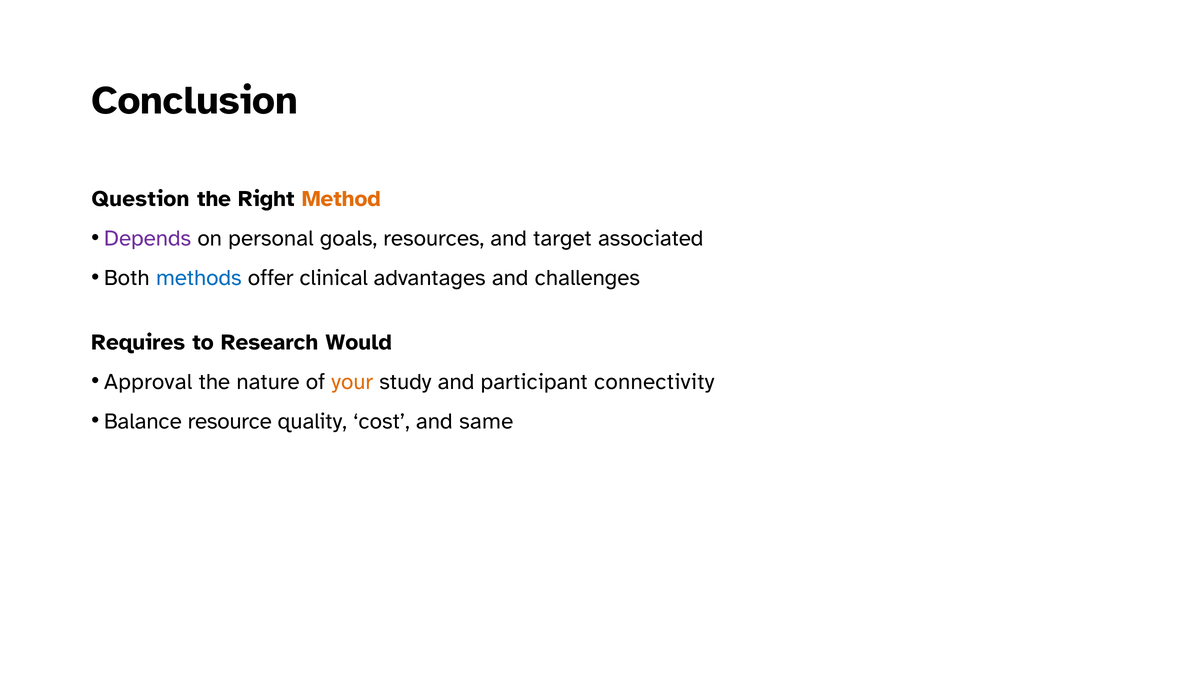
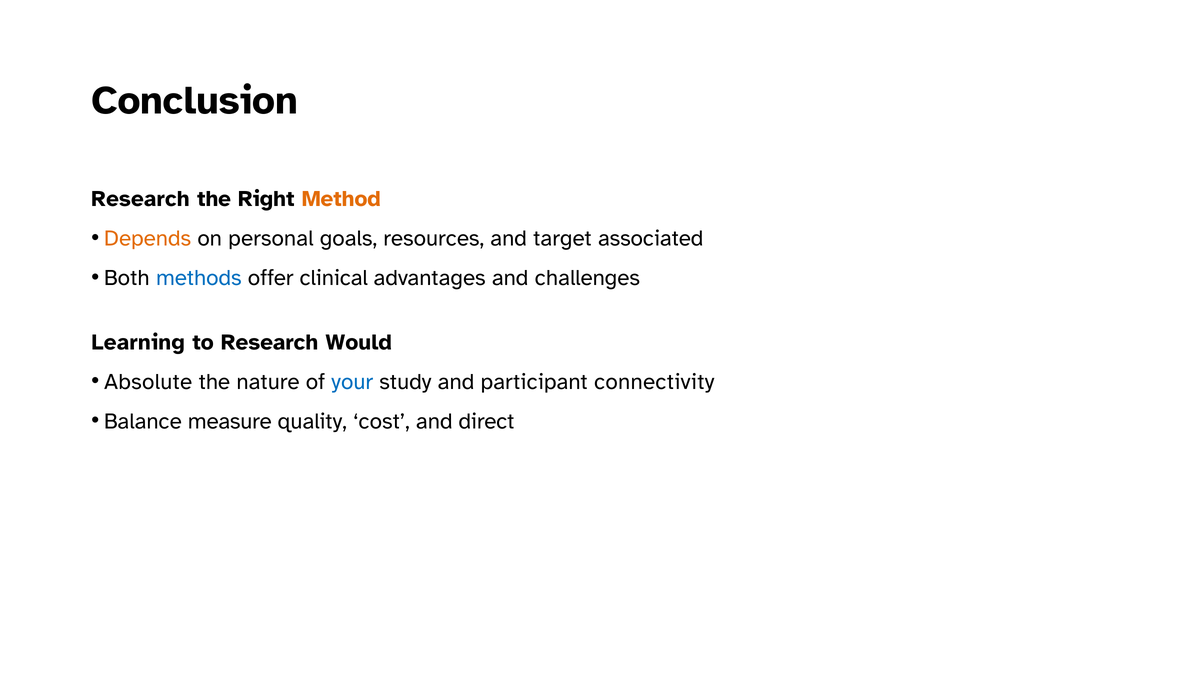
Question: Question -> Research (140, 199)
Depends colour: purple -> orange (148, 238)
Requires: Requires -> Learning (138, 342)
Approval: Approval -> Absolute (148, 382)
your colour: orange -> blue (352, 382)
resource: resource -> measure (230, 421)
same: same -> direct (486, 421)
